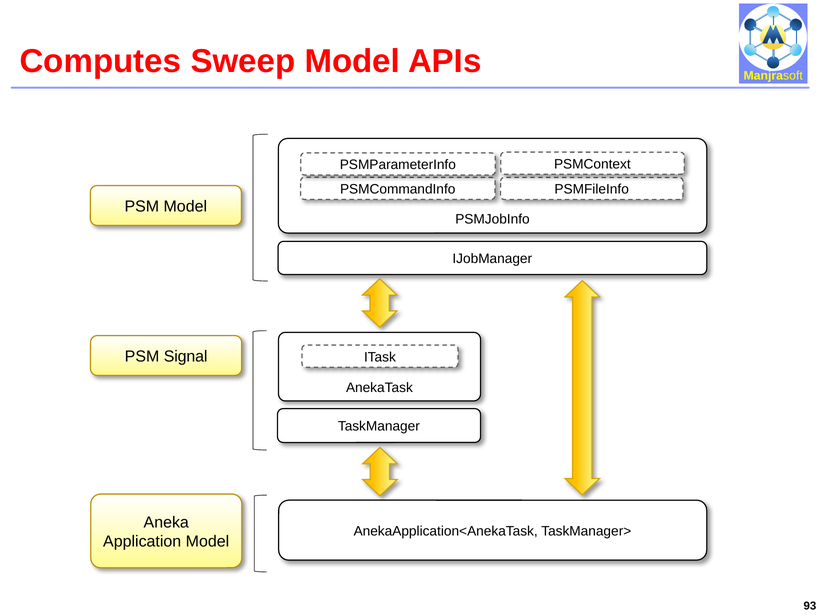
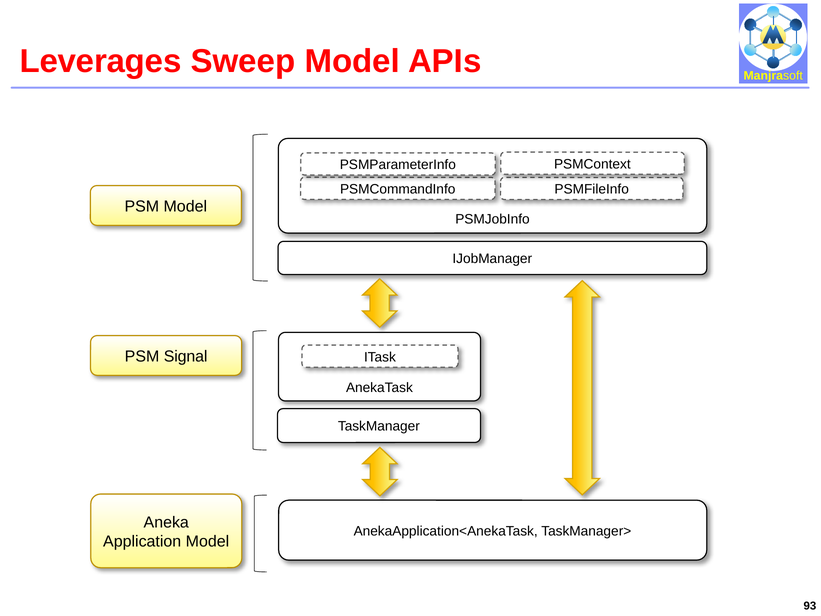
Computes: Computes -> Leverages (101, 61)
